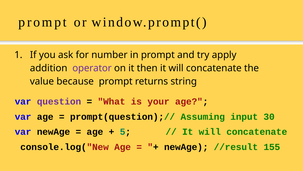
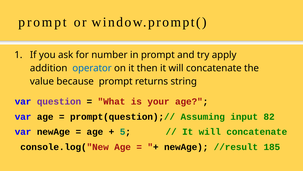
operator colour: purple -> blue (92, 68)
30: 30 -> 82 (269, 116)
155: 155 -> 185 (272, 147)
